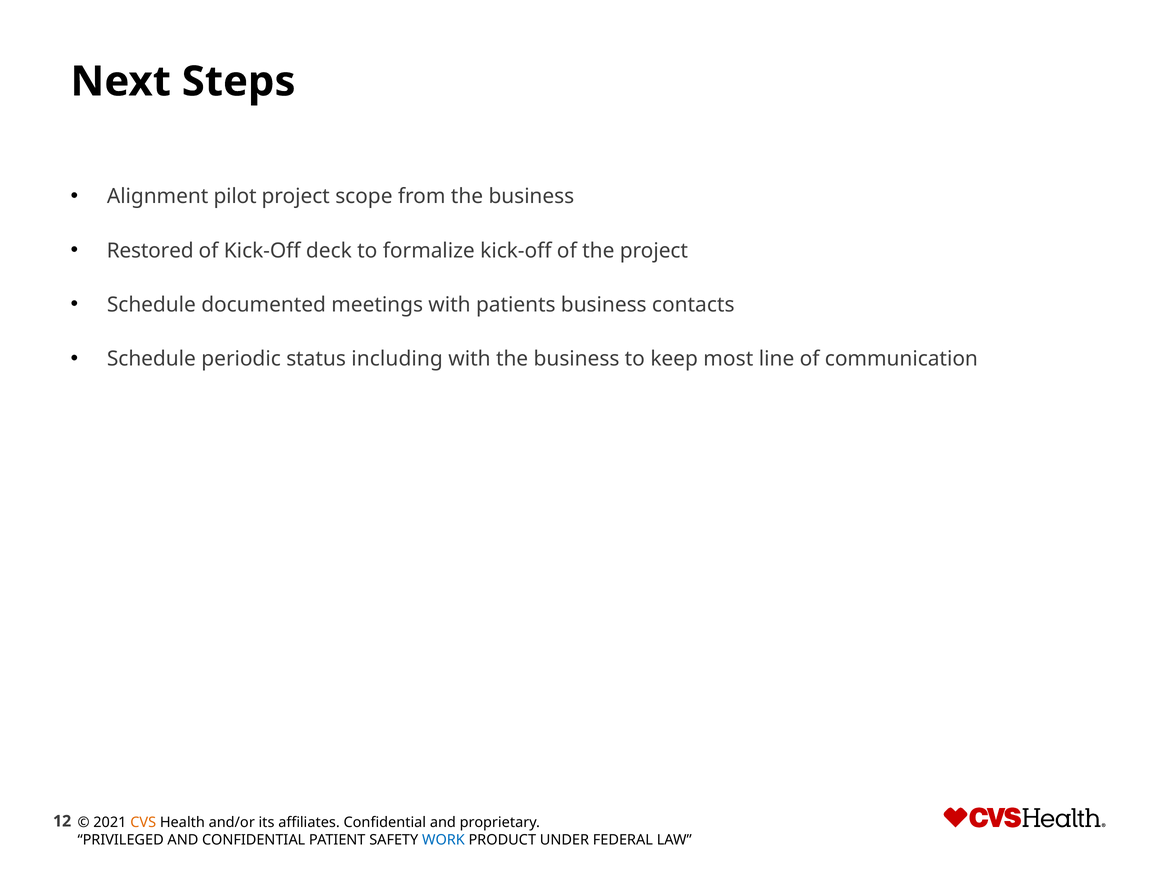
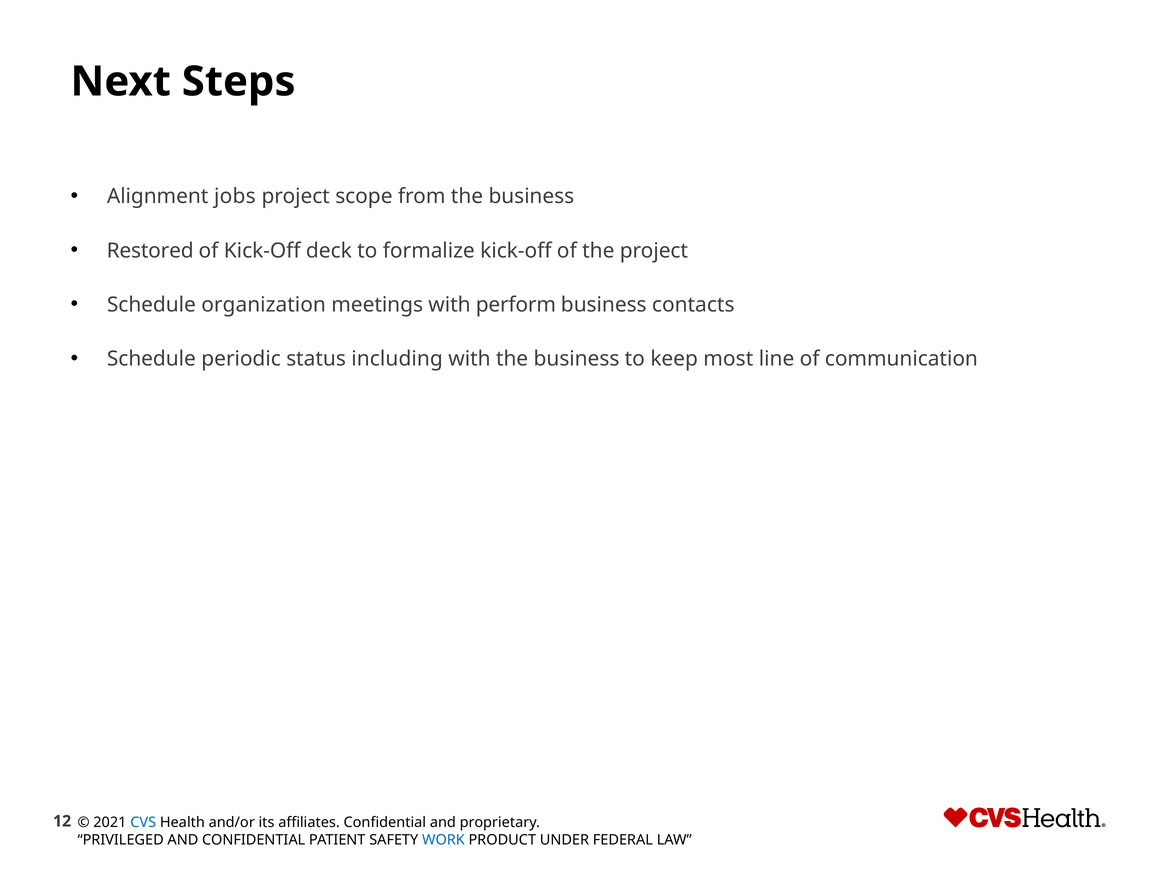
pilot: pilot -> jobs (235, 197)
documented: documented -> organization (264, 305)
patients: patients -> perform (516, 305)
CVS colour: orange -> blue (143, 823)
